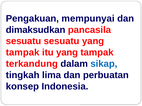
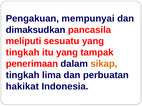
sesuatu: sesuatu -> meliputi (24, 41)
tampak: tampak -> tingkah (23, 53)
terkandung: terkandung -> penerimaan (32, 64)
sikap colour: blue -> orange (104, 64)
konsep: konsep -> hakikat (22, 87)
